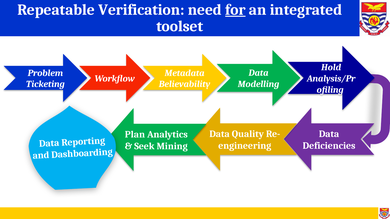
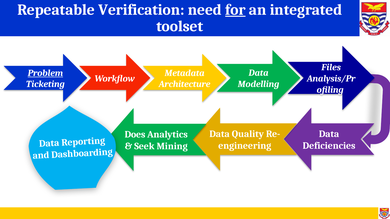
Hold: Hold -> Files (331, 67)
Problem underline: none -> present (45, 73)
Believability: Believability -> Architecture (185, 84)
Plan: Plan -> Does (135, 135)
